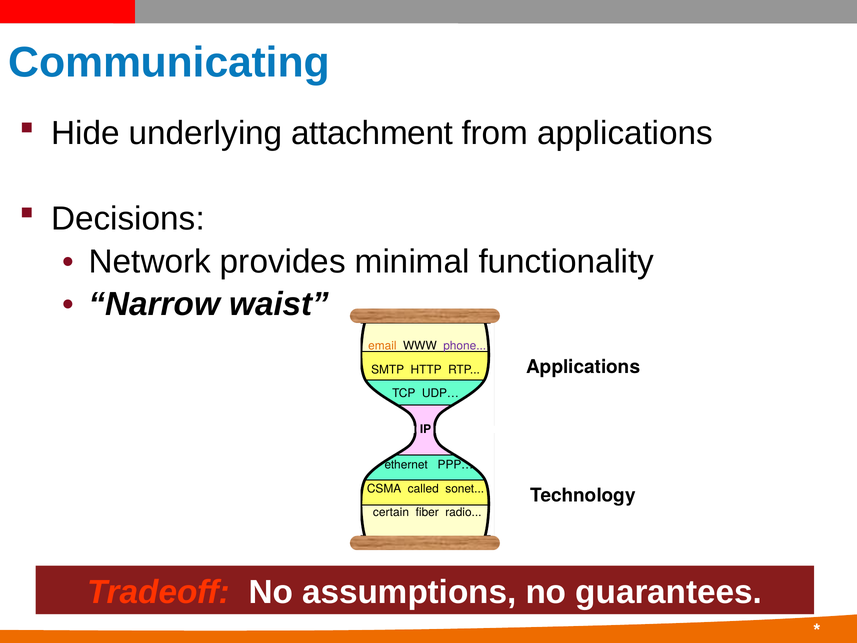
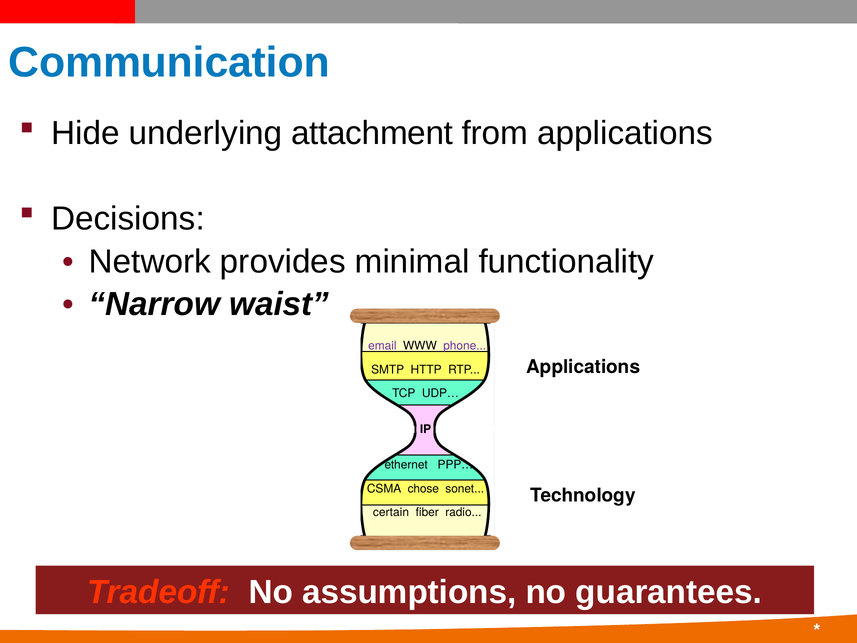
Communicating: Communicating -> Communication (169, 62)
email colour: orange -> purple (382, 346)
called: called -> chose (423, 489)
